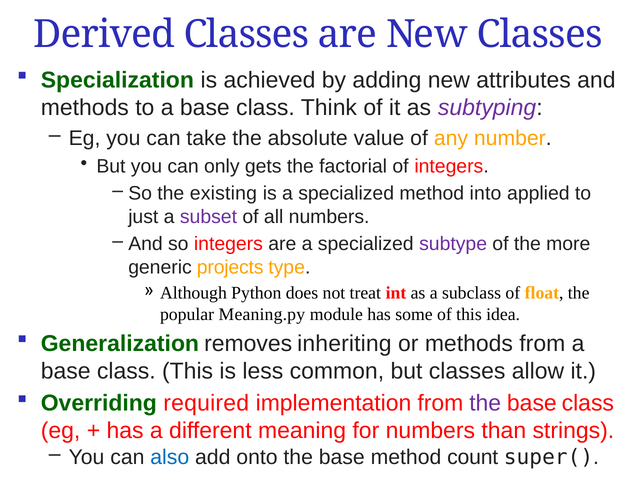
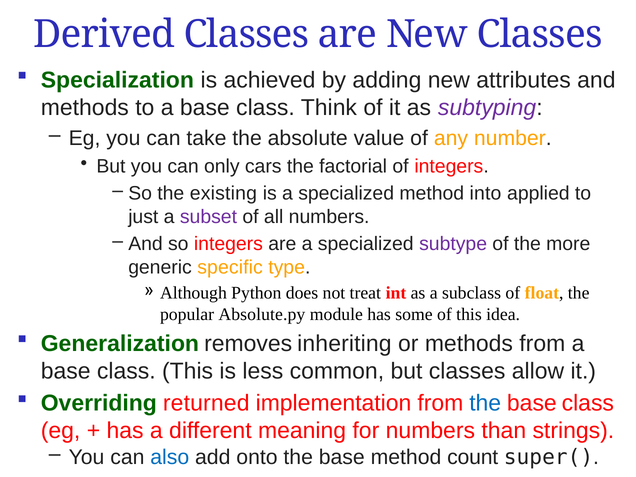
gets: gets -> cars (263, 166)
projects: projects -> specific (230, 267)
Meaning.py: Meaning.py -> Absolute.py (262, 314)
required: required -> returned (206, 403)
the colour: purple -> blue (485, 403)
